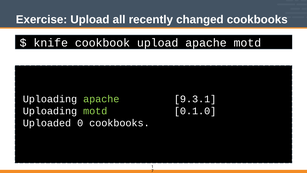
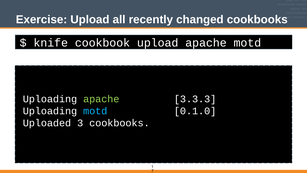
9.3.1: 9.3.1 -> 3.3.3 (195, 99)
motd colour: light green -> light blue (95, 111)
0: 0 -> 3 (80, 123)
